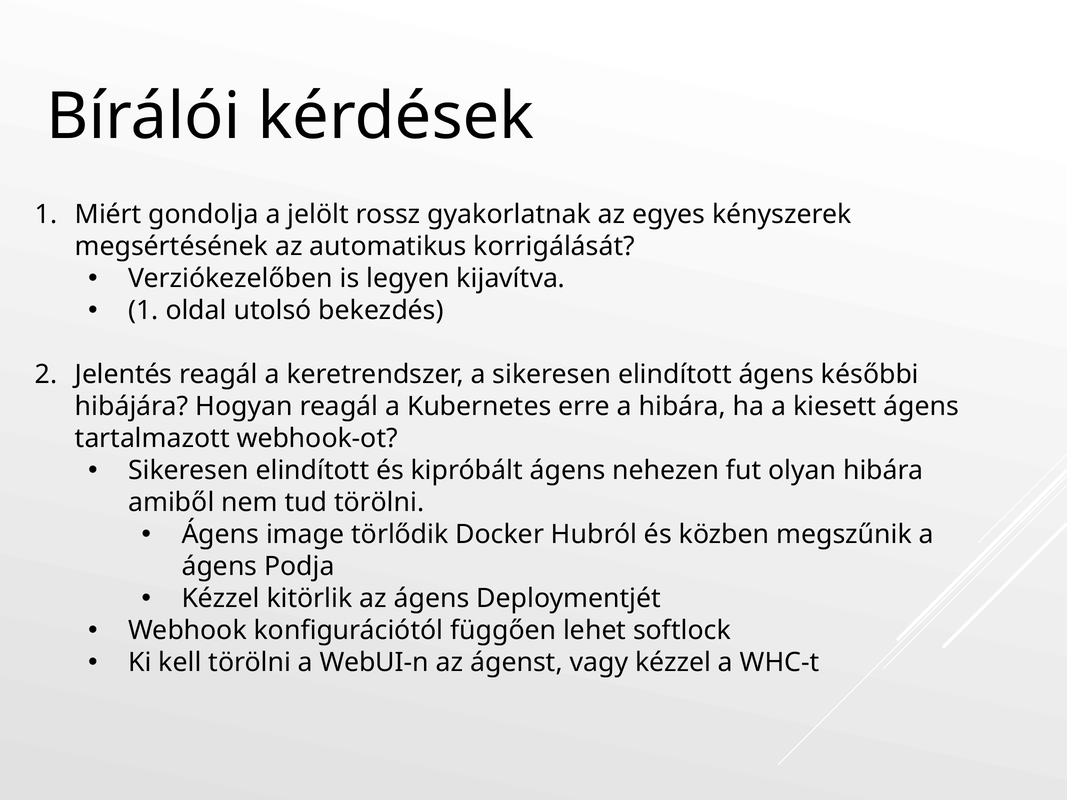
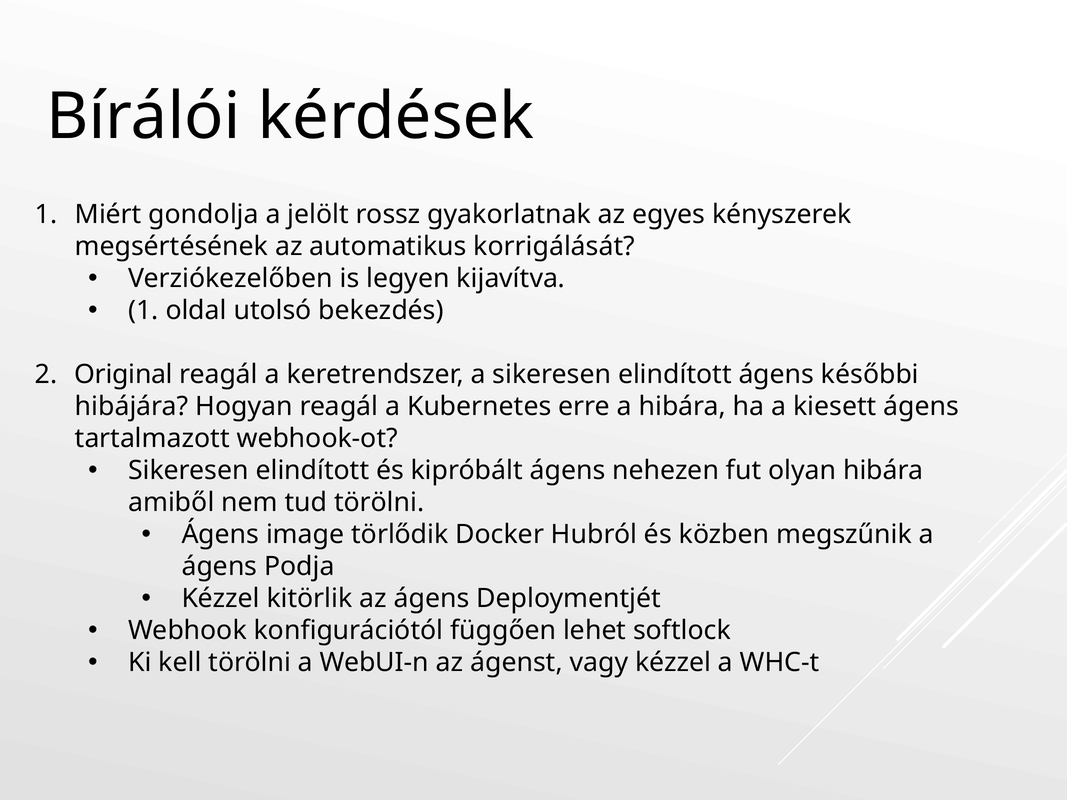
Jelentés: Jelentés -> Original (124, 375)
